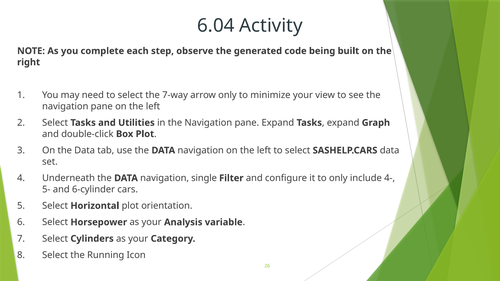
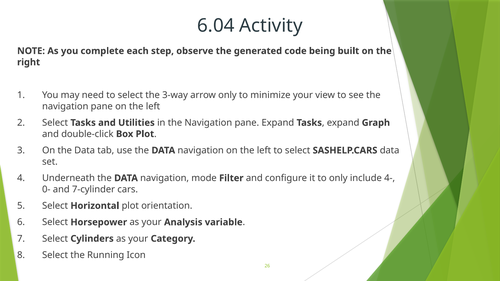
7-way: 7-way -> 3-way (175, 95)
single: single -> mode (204, 178)
5-: 5- -> 0- (46, 189)
6-cylinder: 6-cylinder -> 7-cylinder (94, 189)
